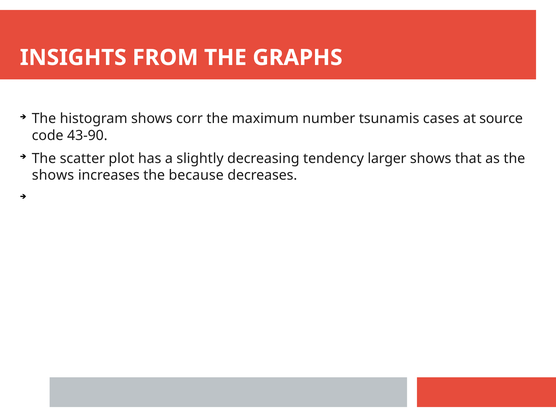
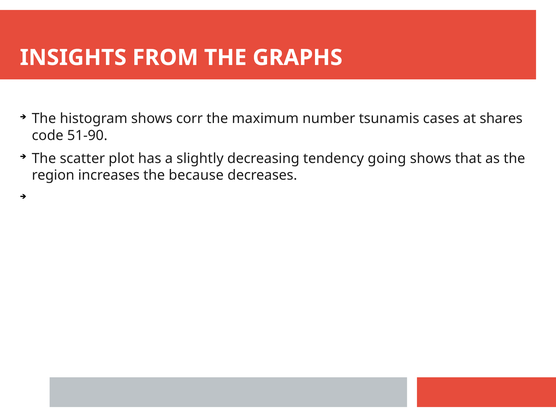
source: source -> shares (501, 119)
43-90: 43-90 -> 51-90 (87, 135)
larger: larger -> going (387, 158)
shows: shows -> region (53, 175)
